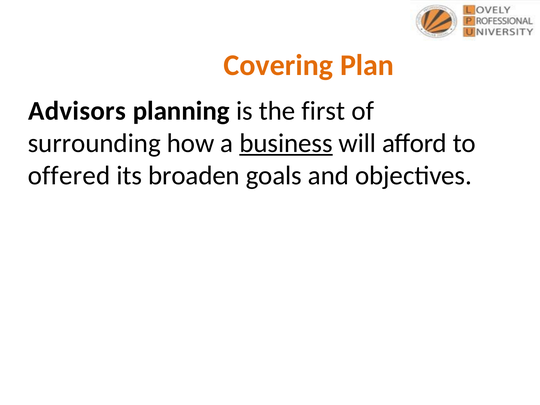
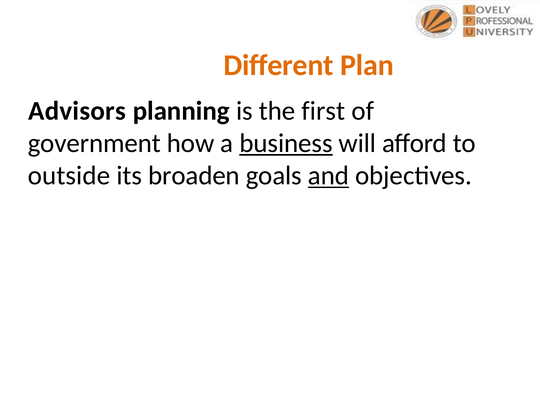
Covering: Covering -> Different (279, 65)
surrounding: surrounding -> government (94, 143)
offered: offered -> outside (69, 176)
and underline: none -> present (329, 176)
